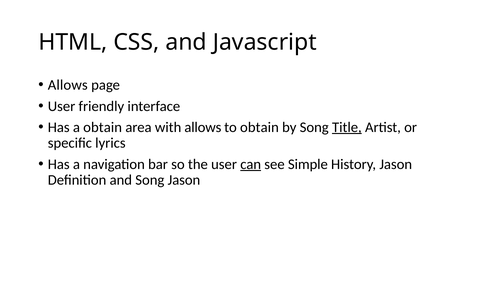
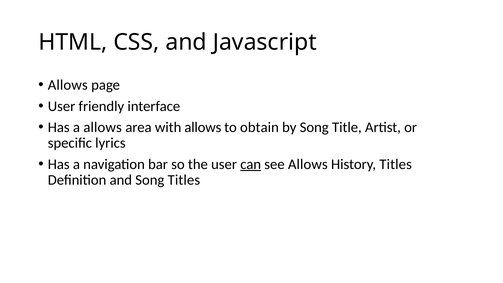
a obtain: obtain -> allows (103, 127)
Title underline: present -> none (347, 127)
see Simple: Simple -> Allows (308, 164)
History Jason: Jason -> Titles (396, 164)
Song Jason: Jason -> Titles (184, 180)
